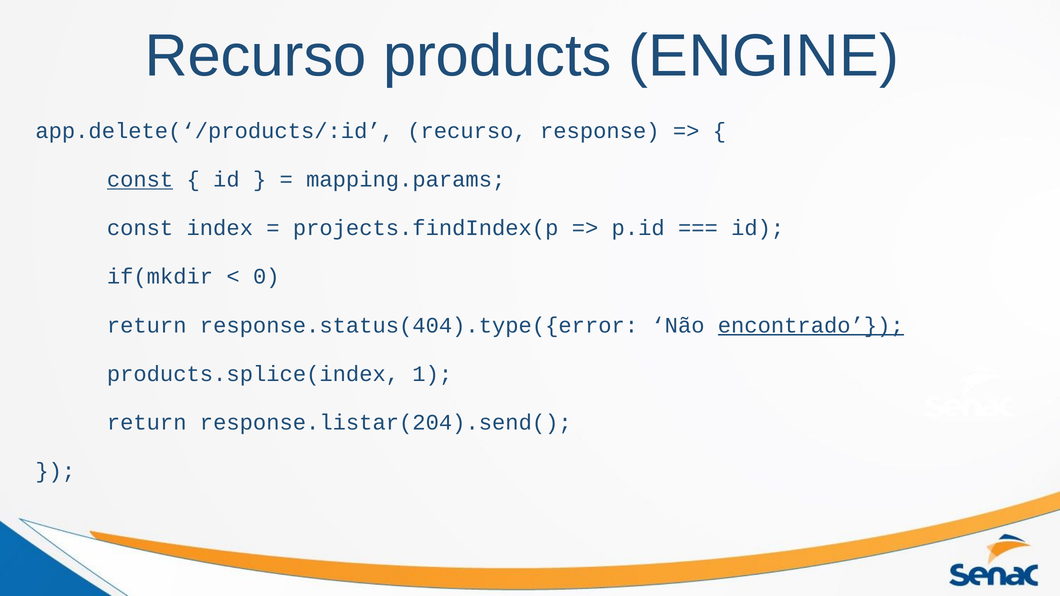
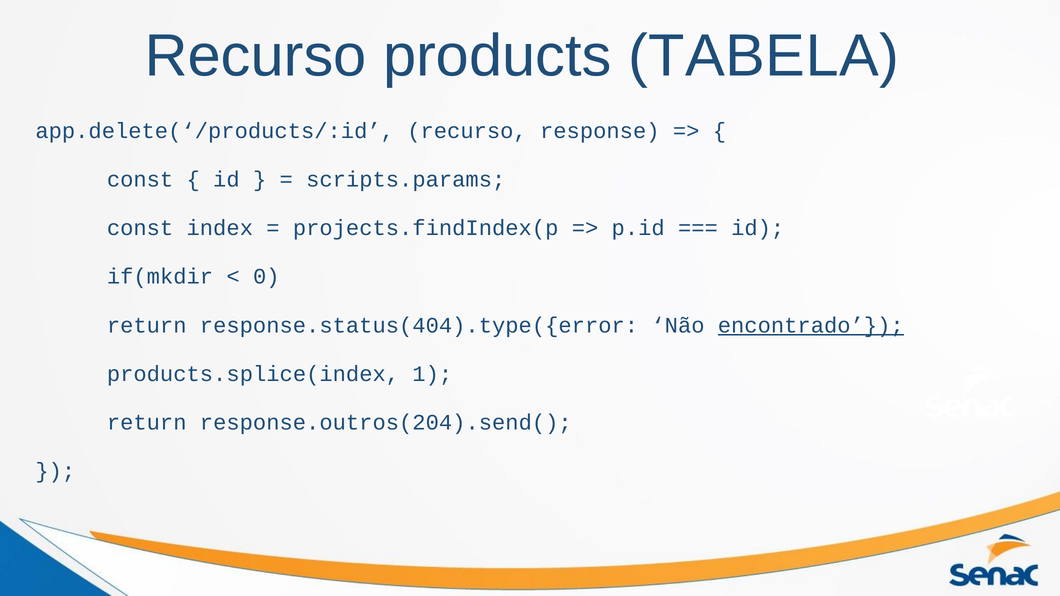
ENGINE: ENGINE -> TABELA (764, 56)
const underline: present -> none (140, 180)
mapping.params: mapping.params -> scripts.params (406, 180)
response.listar(204).send(: response.listar(204).send( -> response.outros(204).send( (386, 423)
